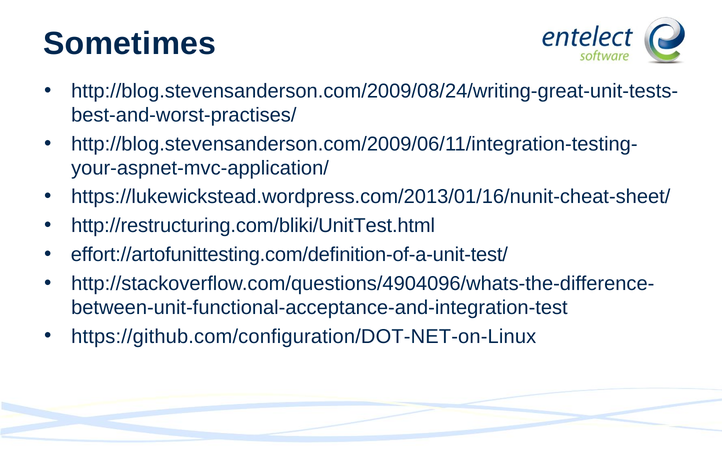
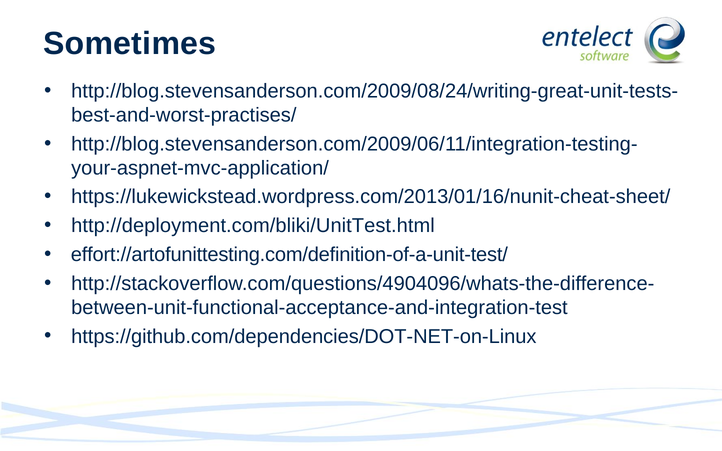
http://restructuring.com/bliki/UnitTest.html: http://restructuring.com/bliki/UnitTest.html -> http://deployment.com/bliki/UnitTest.html (253, 226)
https://github.com/configuration/DOT-NET-on-Linux: https://github.com/configuration/DOT-NET-on-Linux -> https://github.com/dependencies/DOT-NET-on-Linux (304, 337)
